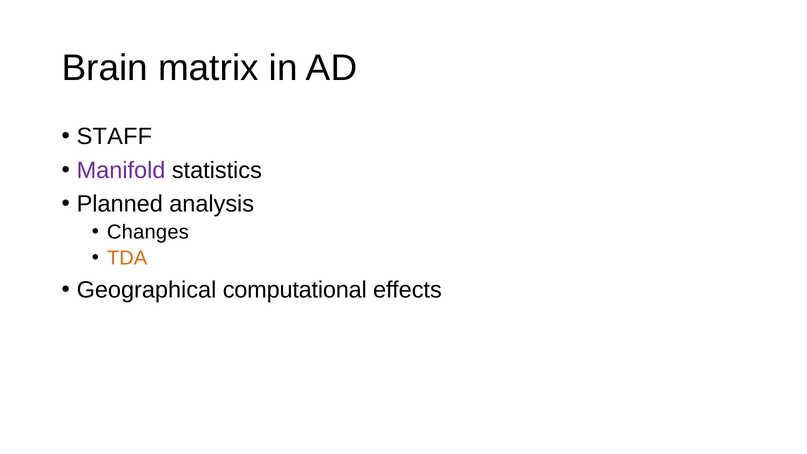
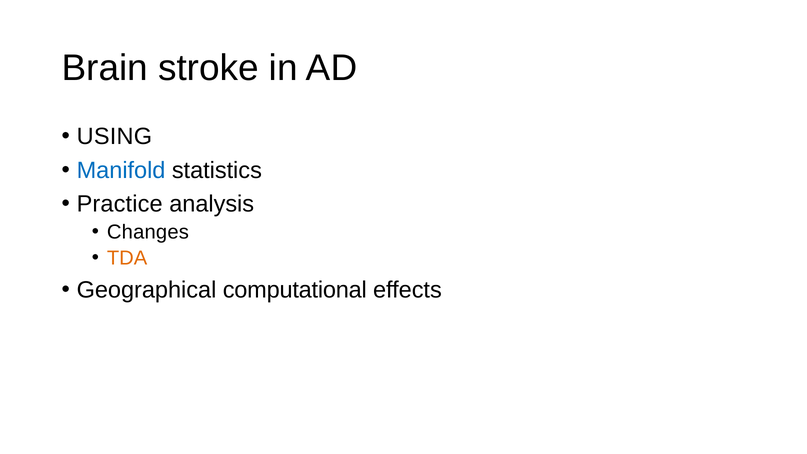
matrix: matrix -> stroke (208, 68)
STAFF: STAFF -> USING (114, 136)
Manifold colour: purple -> blue (121, 170)
Planned: Planned -> Practice (120, 204)
